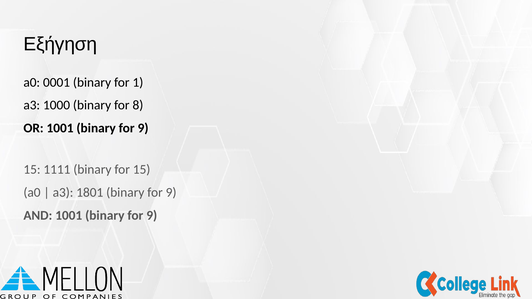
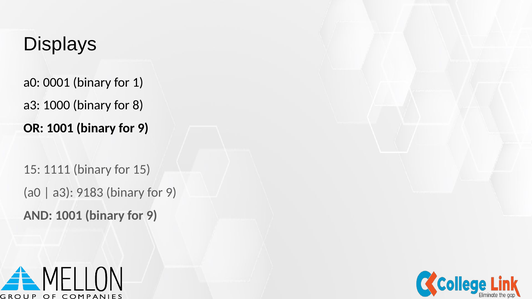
Εξήγηση: Εξήγηση -> Displays (60, 44)
1801: 1801 -> 9183 (90, 193)
